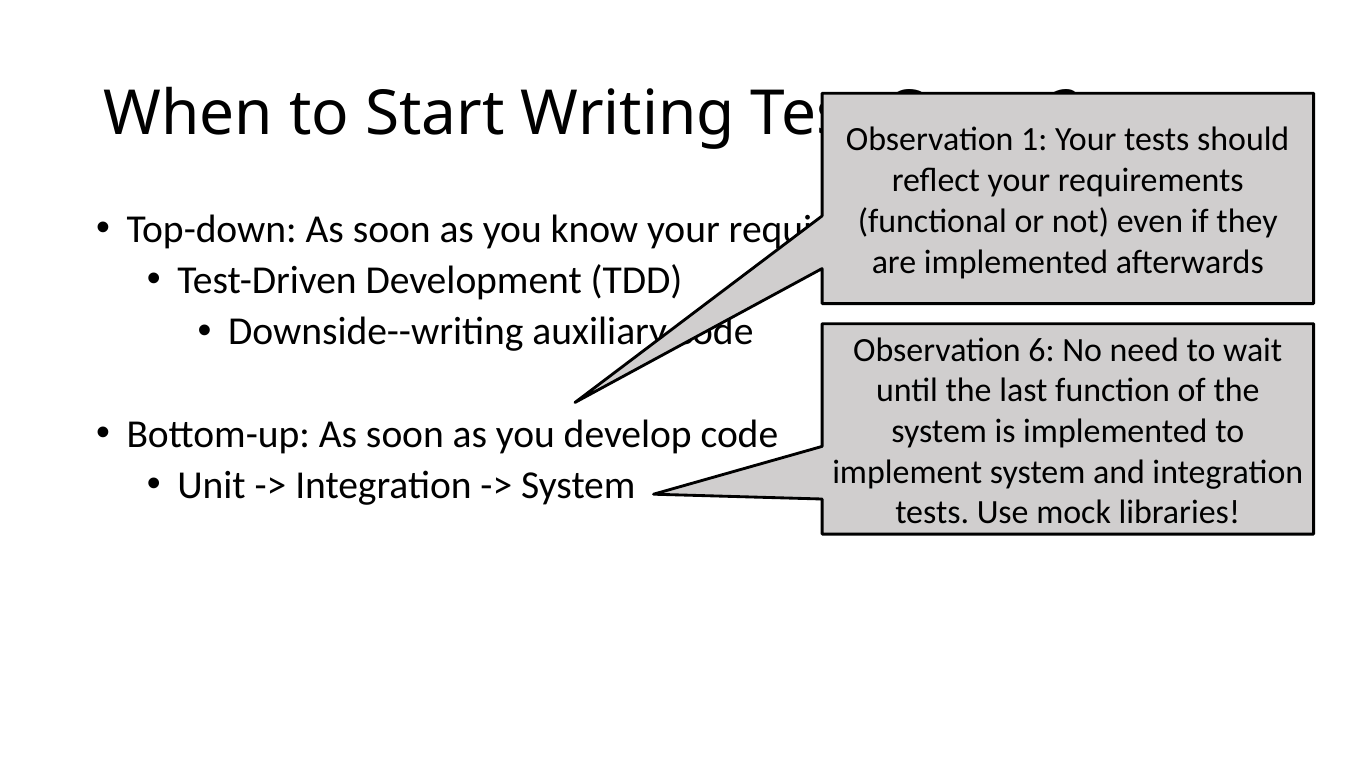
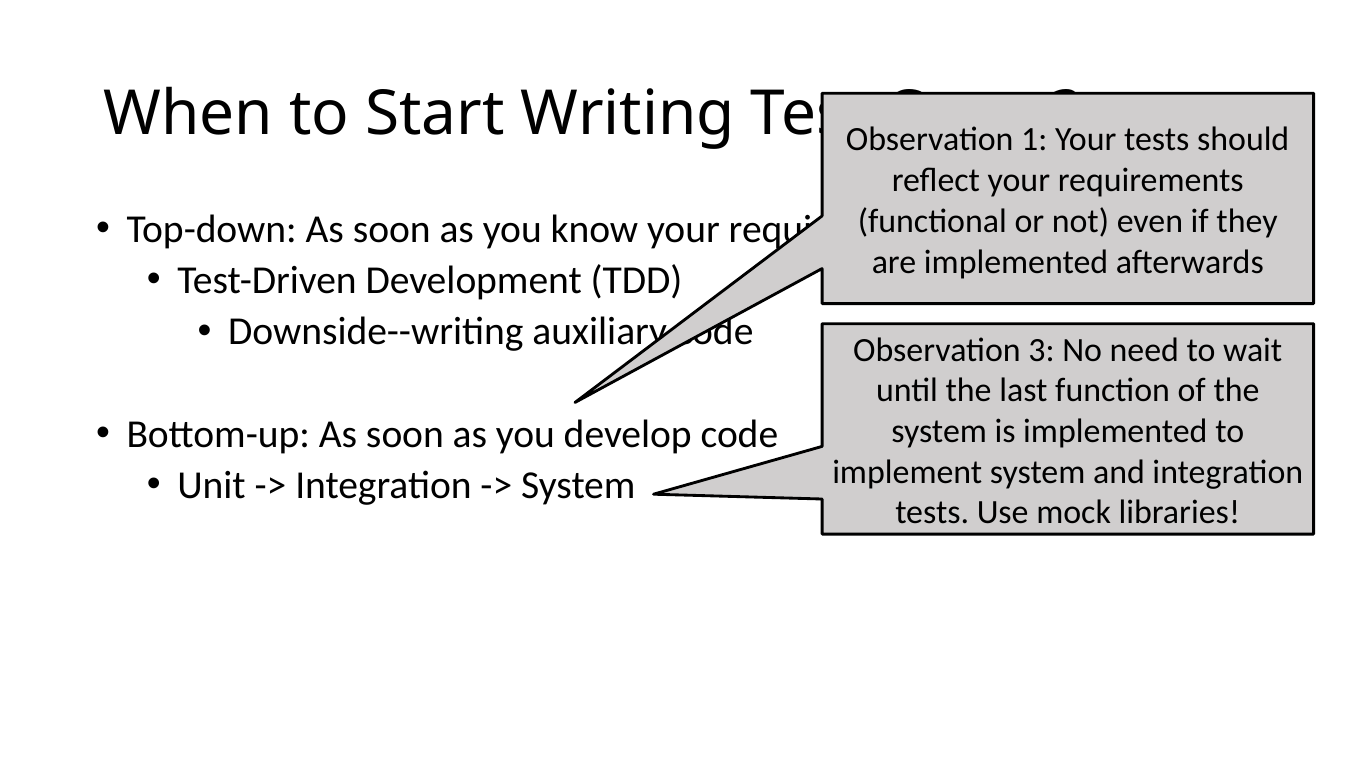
6: 6 -> 3 (1041, 350)
